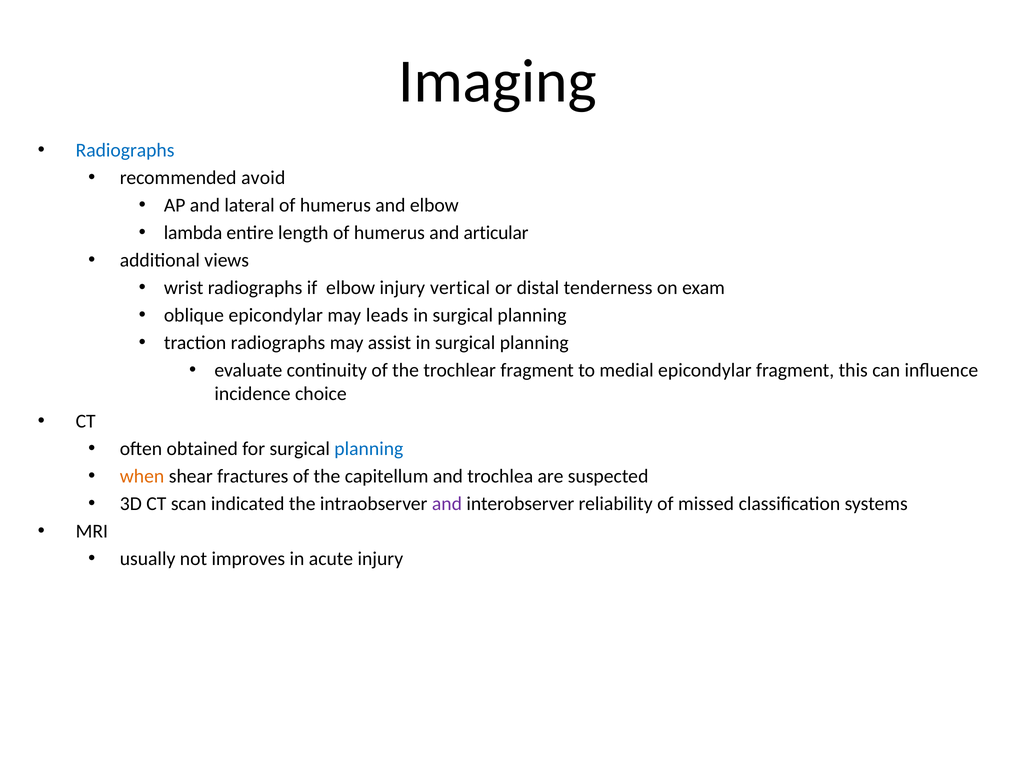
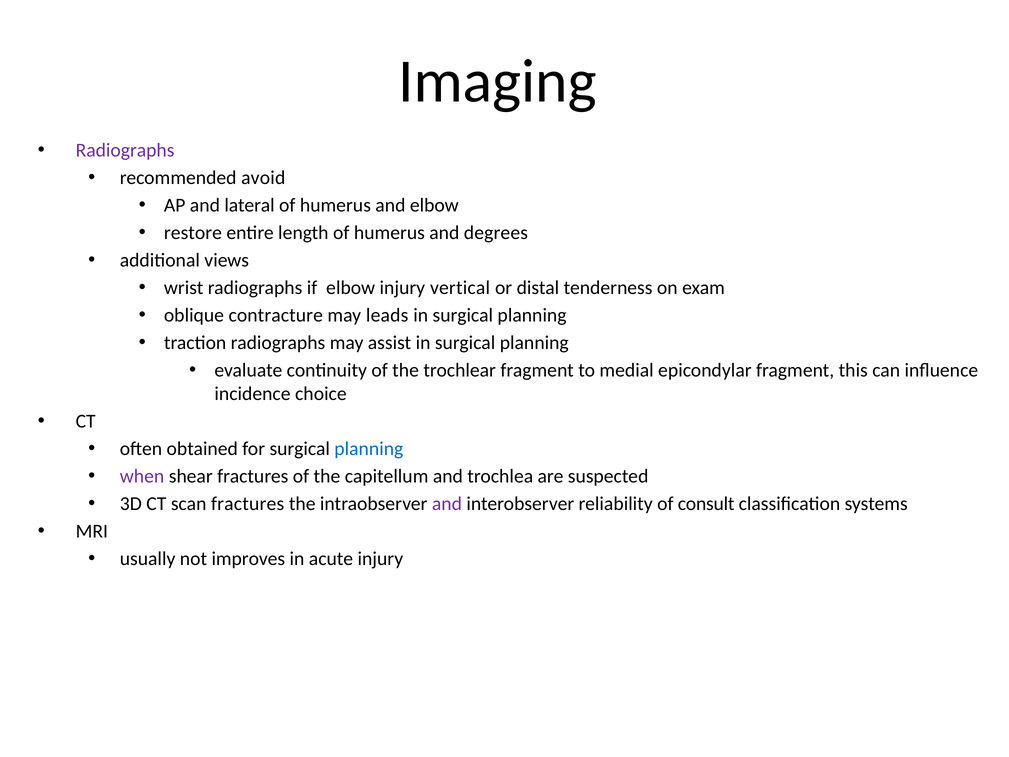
Radiographs colour: blue -> purple (125, 150)
lambda: lambda -> restore (193, 233)
articular: articular -> degrees (496, 233)
oblique epicondylar: epicondylar -> contracture (276, 315)
when colour: orange -> purple (142, 476)
scan indicated: indicated -> fractures (248, 504)
missed: missed -> consult (706, 504)
